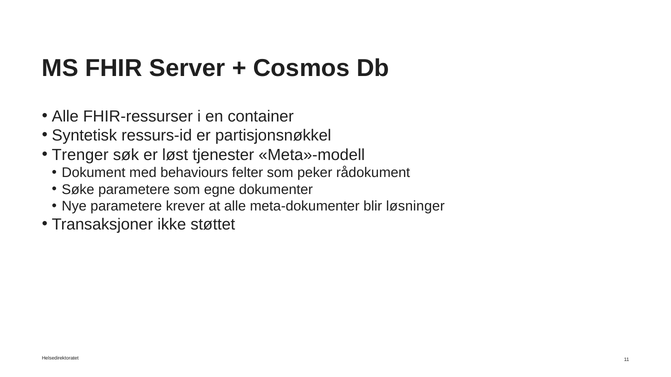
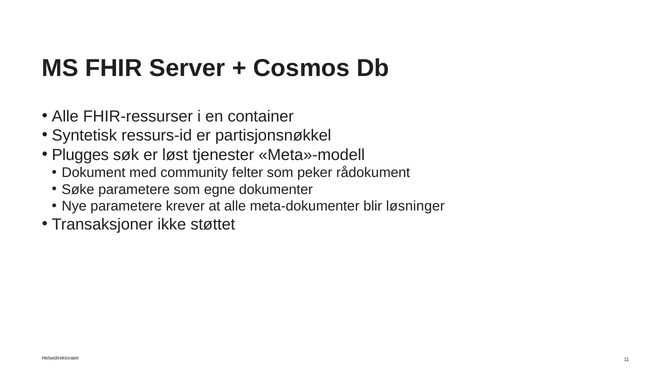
Trenger: Trenger -> Plugges (80, 155)
behaviours: behaviours -> community (194, 173)
